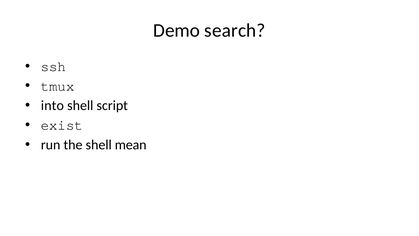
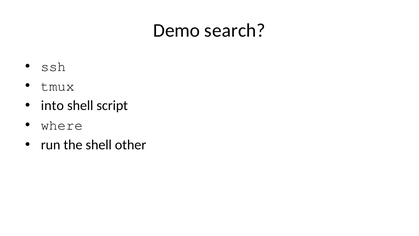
exist: exist -> where (62, 125)
mean: mean -> other (131, 145)
